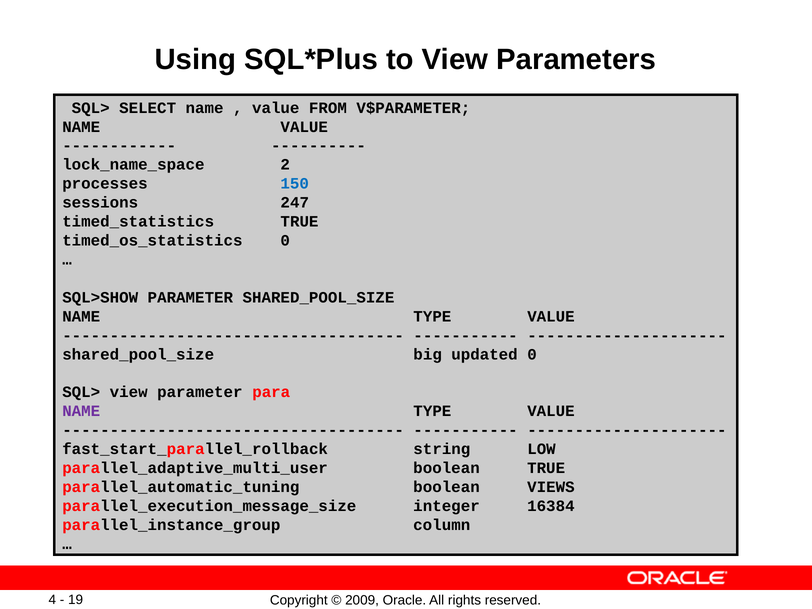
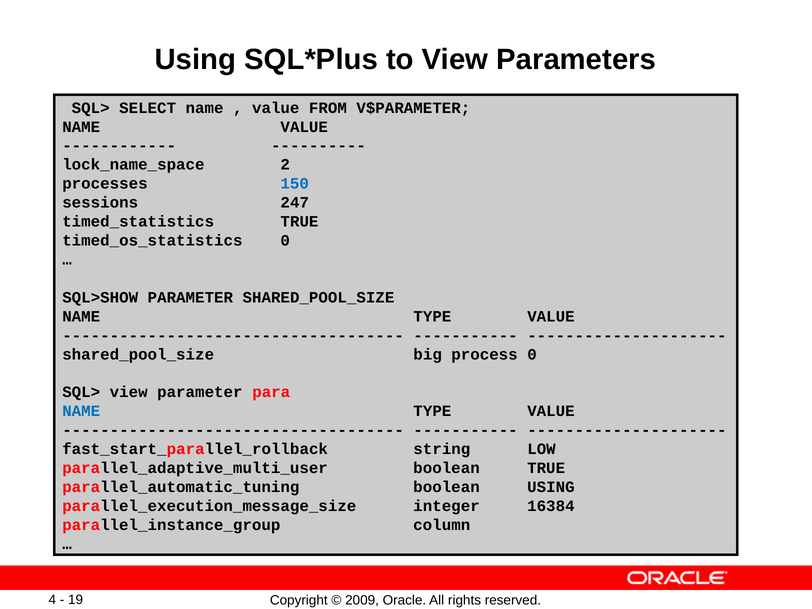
updated: updated -> process (485, 354)
NAME colour: purple -> blue (81, 411)
boolean VIEWS: VIEWS -> USING (551, 487)
